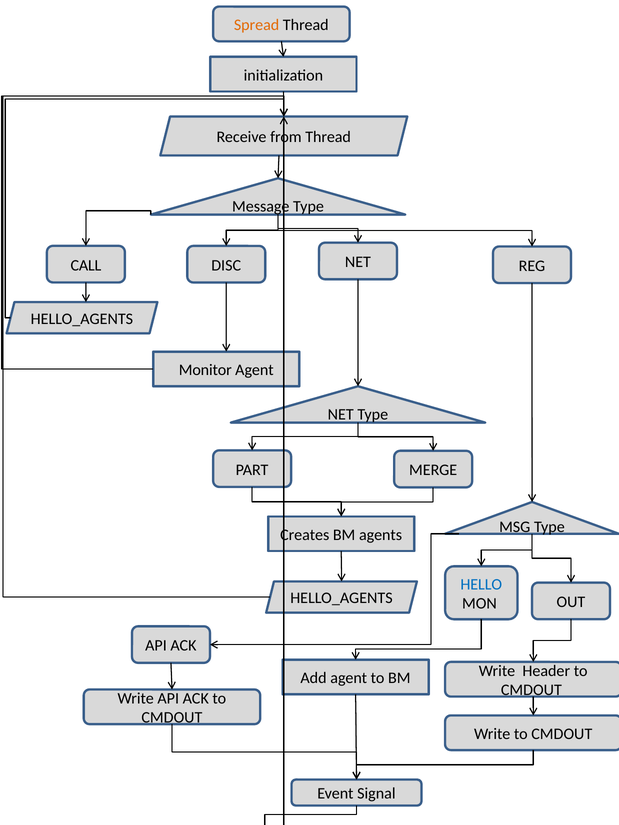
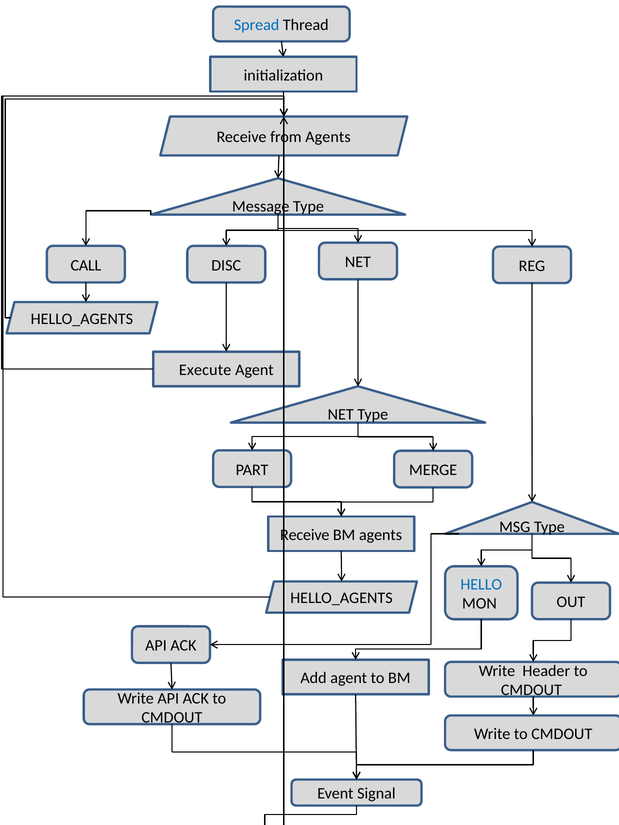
Spread colour: orange -> blue (257, 25)
from Thread: Thread -> Agents (328, 137)
Monitor: Monitor -> Execute (205, 370)
Creates: Creates -> Receive (305, 535)
